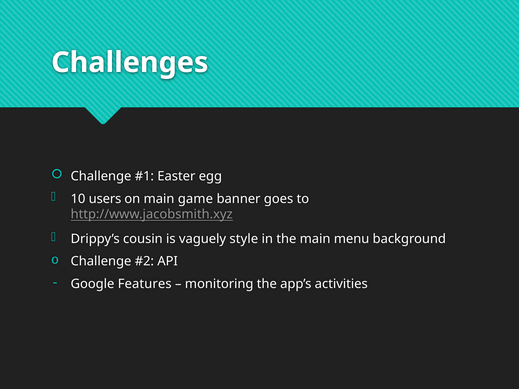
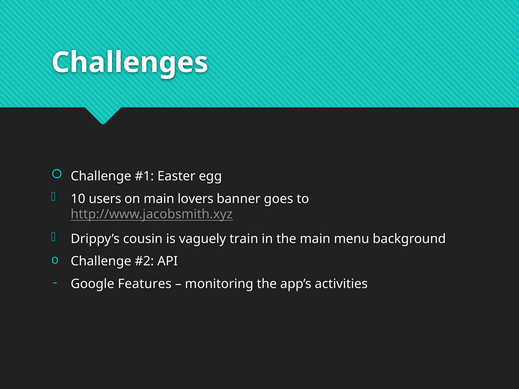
game: game -> lovers (196, 199)
style: style -> train (244, 239)
